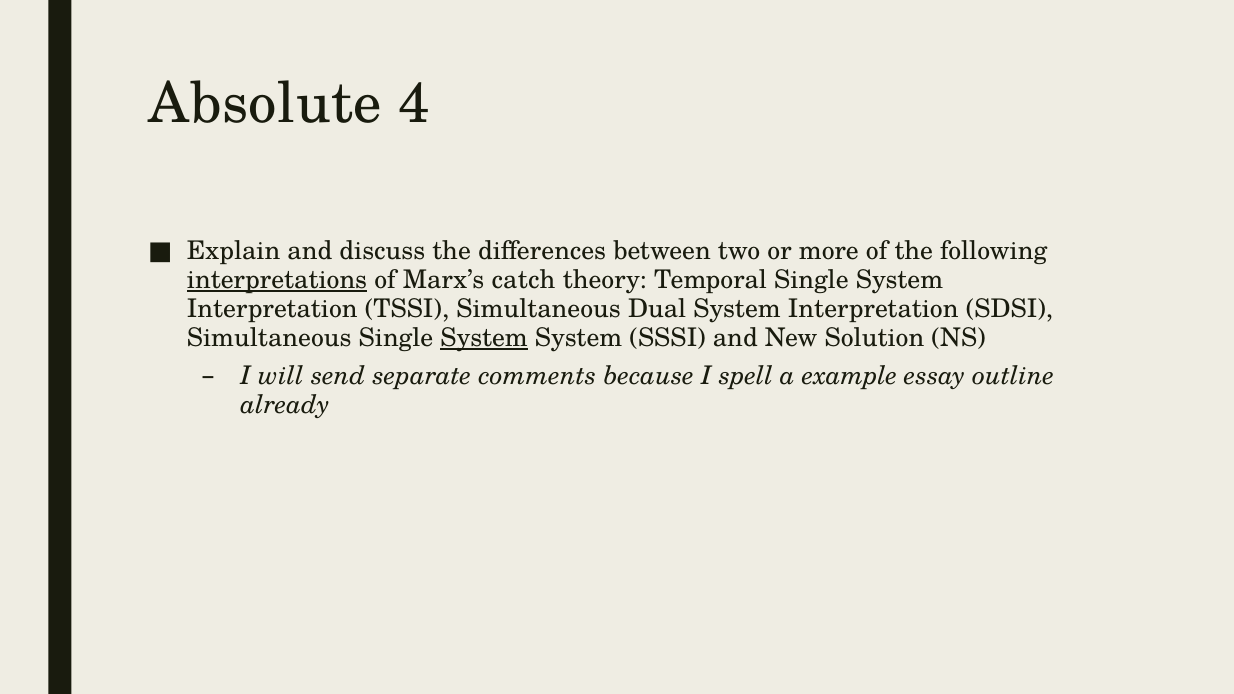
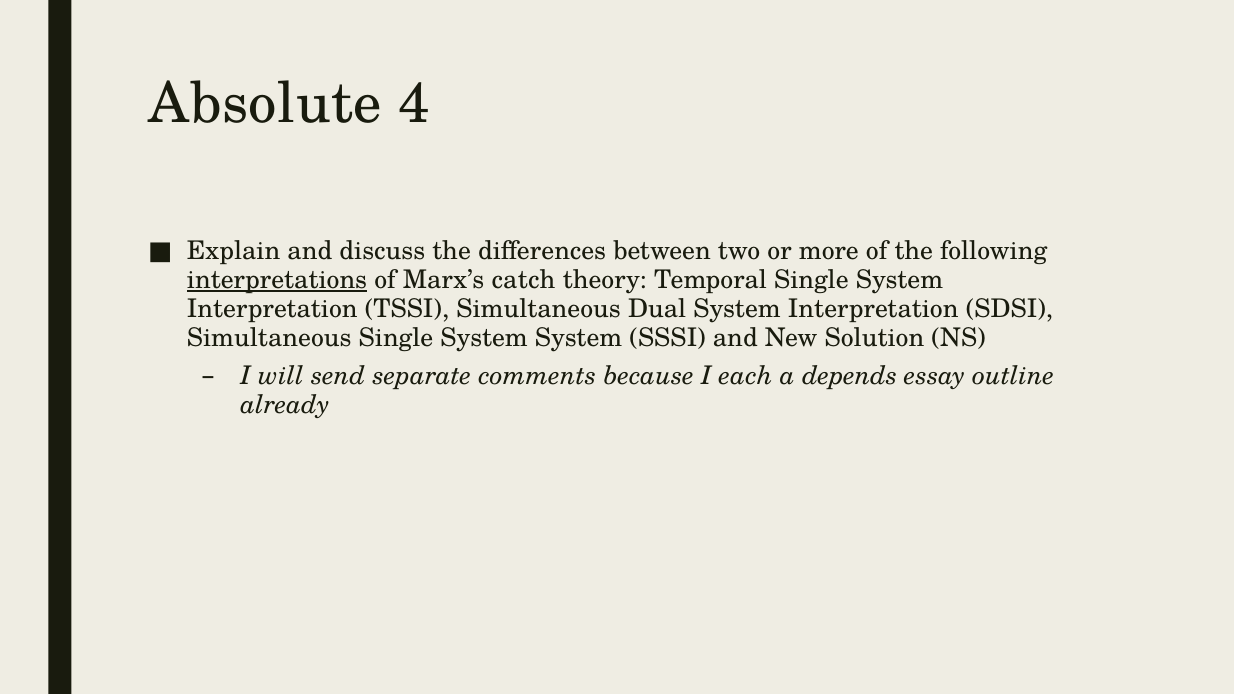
System underline: present -> none (484, 338)
spell: spell -> each (746, 376)
example: example -> depends (850, 376)
